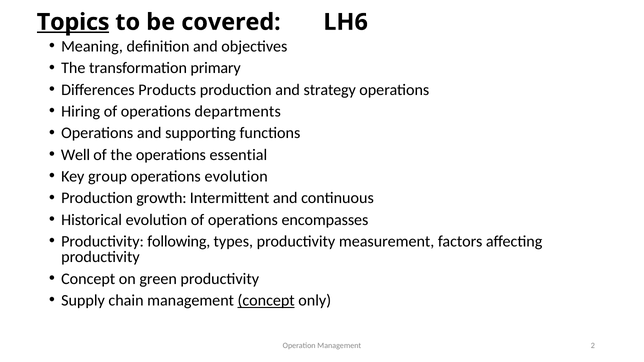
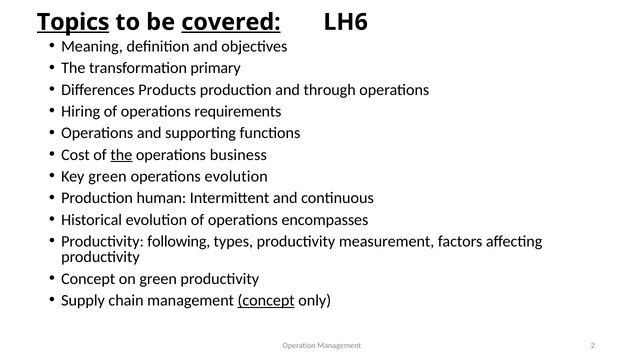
covered underline: none -> present (231, 22)
strategy: strategy -> through (330, 90)
departments: departments -> requirements (238, 112)
Well: Well -> Cost (75, 155)
the underline: none -> present (121, 155)
essential: essential -> business (238, 155)
Key group: group -> green (108, 177)
growth: growth -> human (161, 198)
